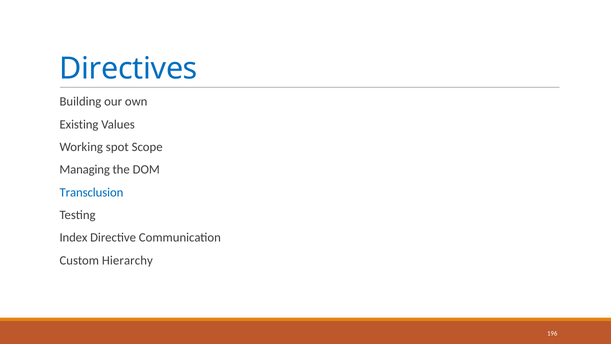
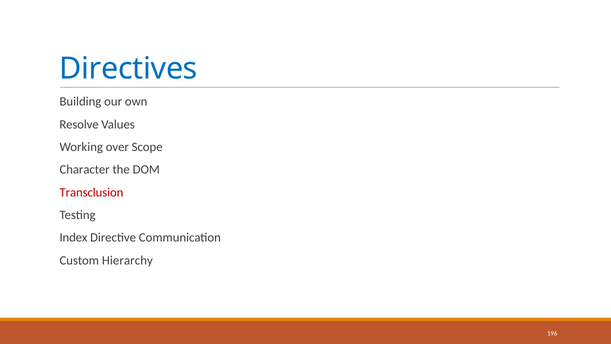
Existing: Existing -> Resolve (79, 124)
spot: spot -> over (117, 147)
Managing: Managing -> Character (85, 170)
Transclusion colour: blue -> red (91, 192)
